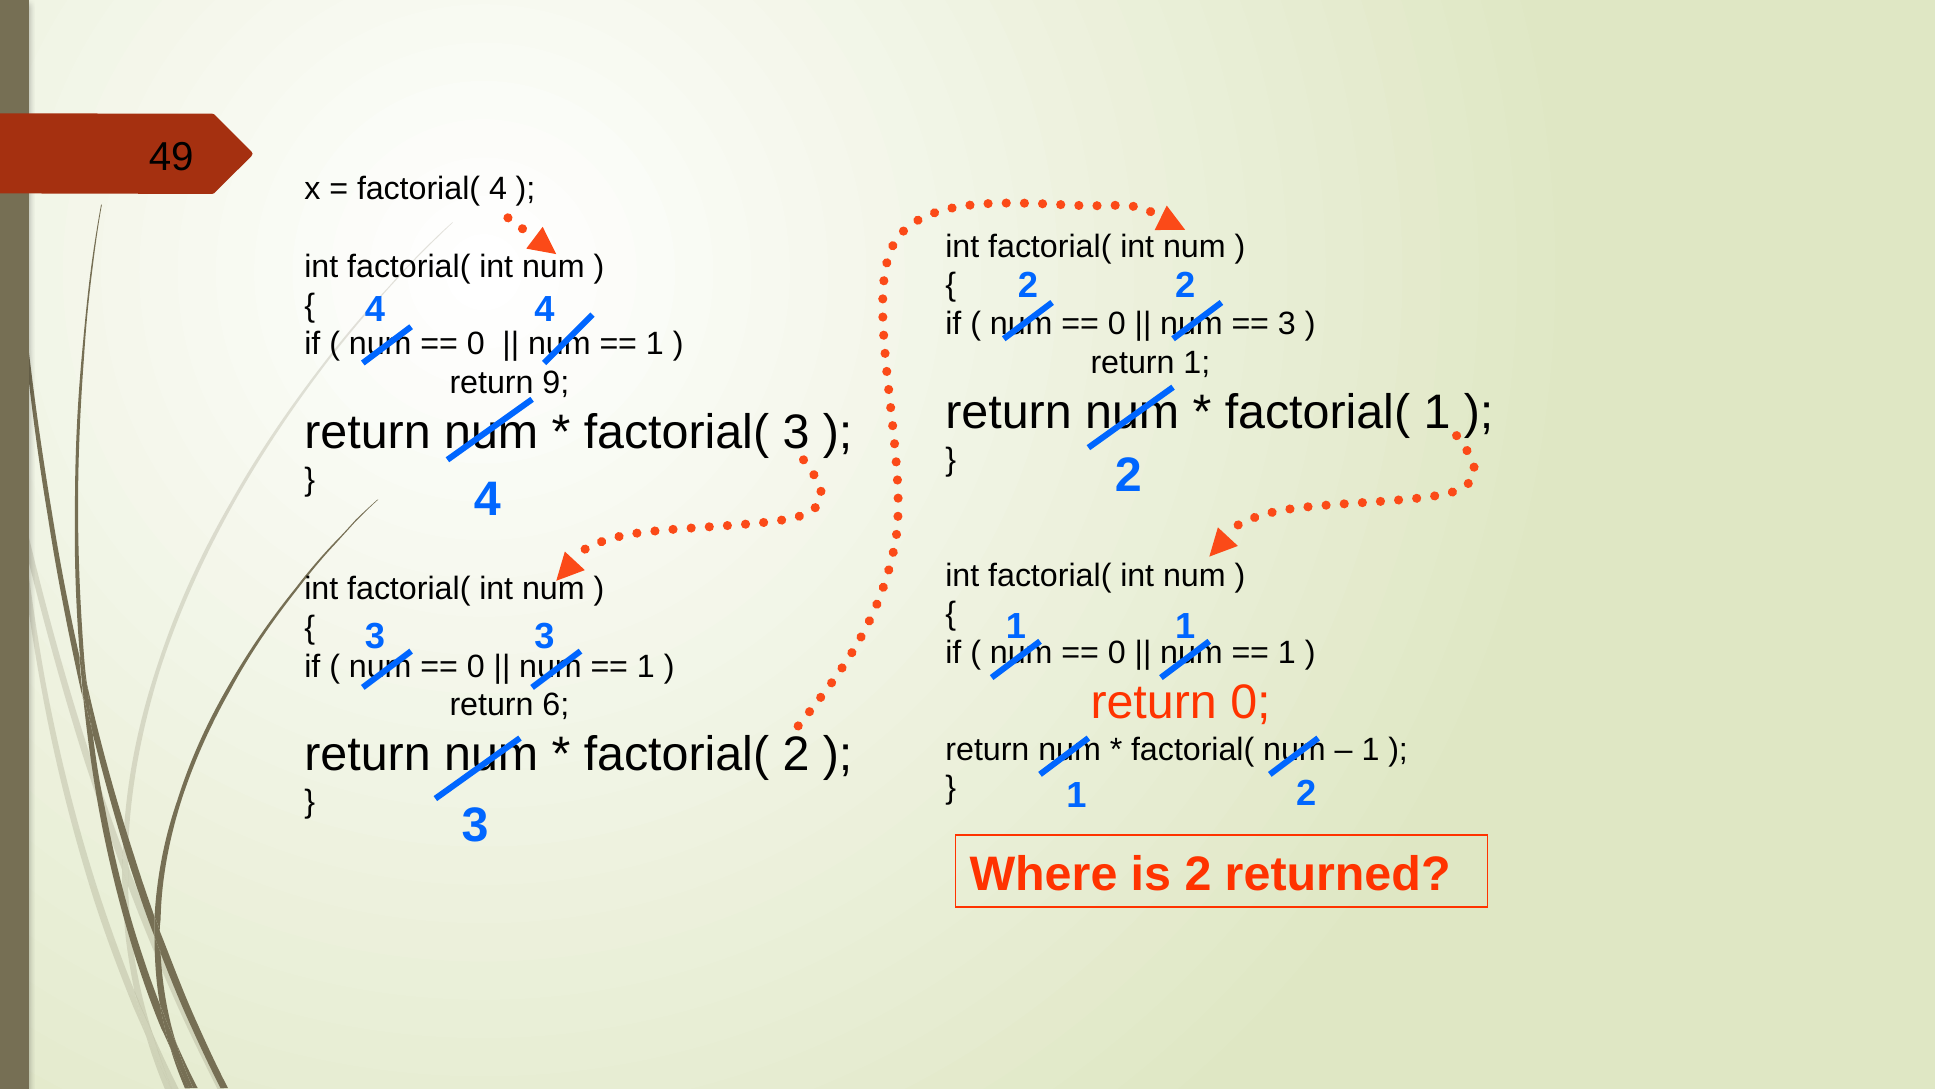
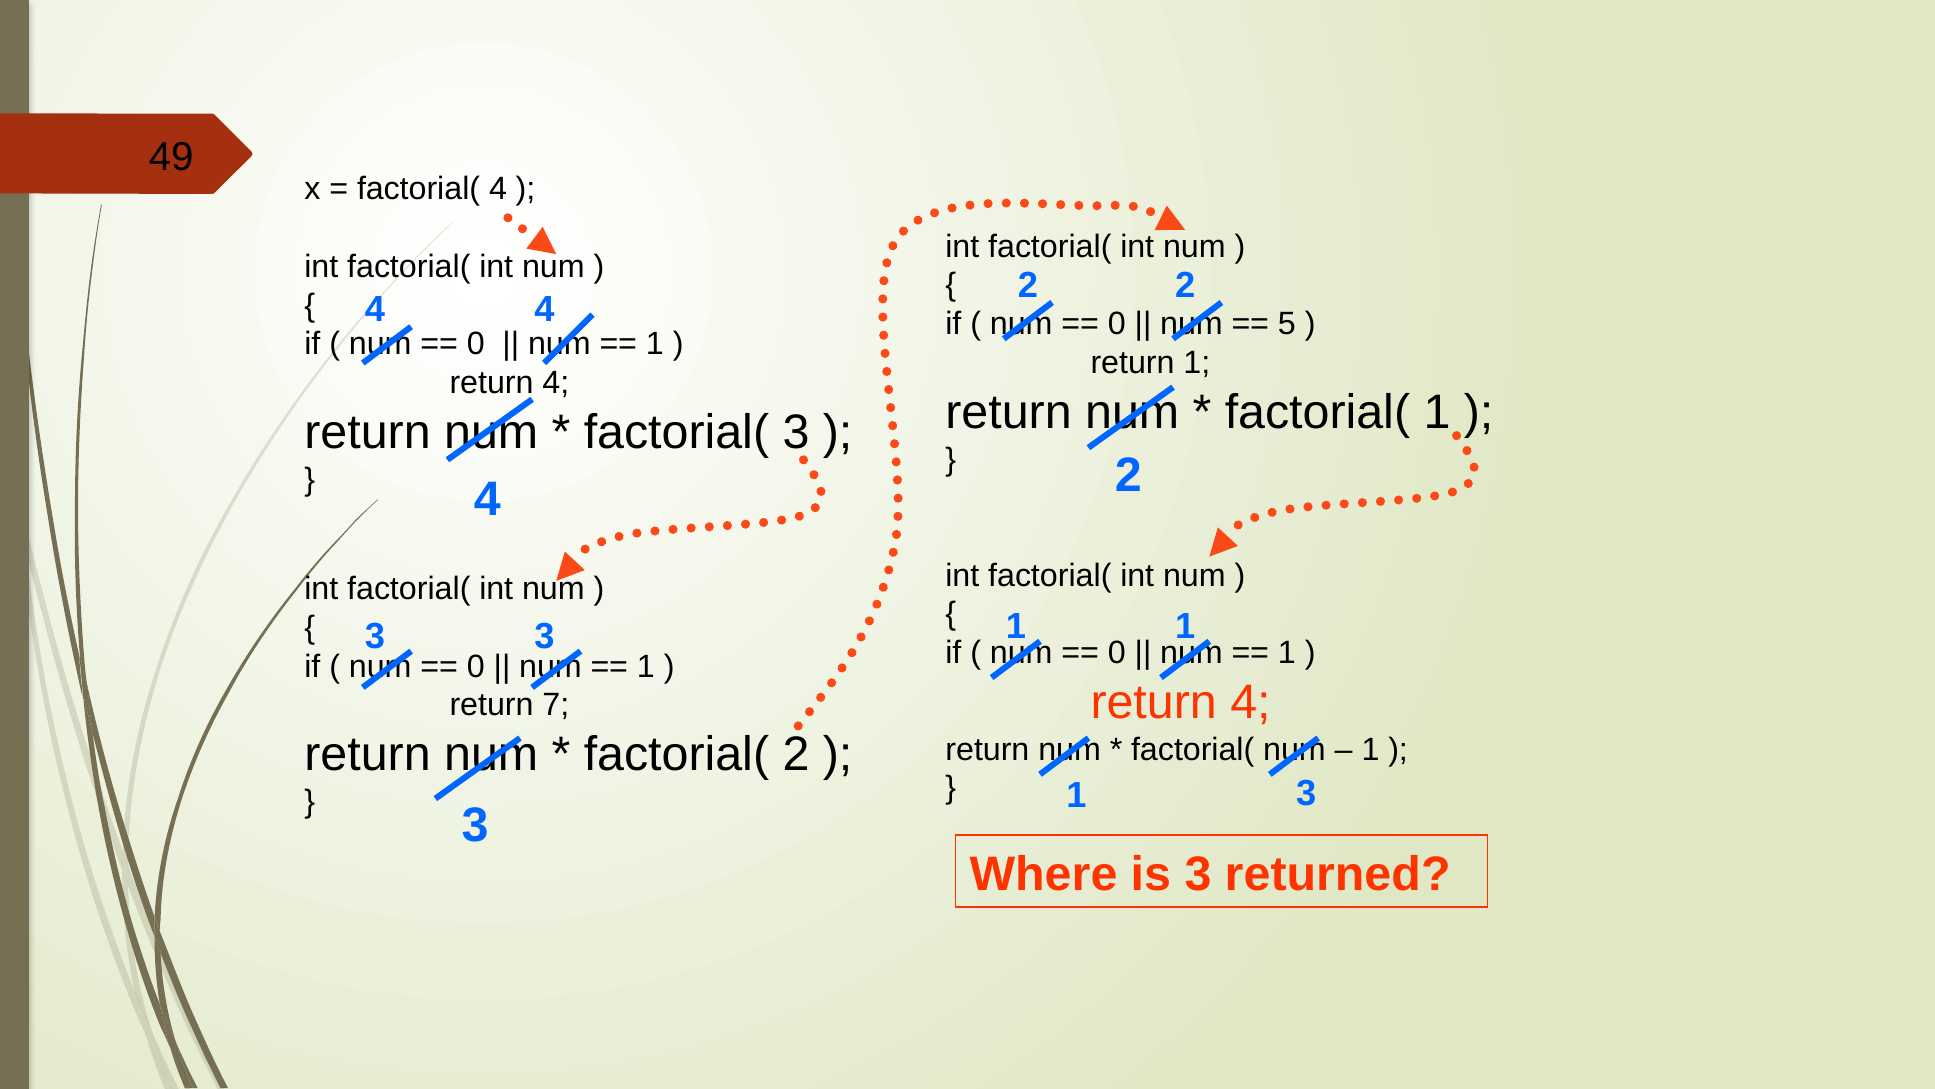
3: 3 -> 5 (1287, 324)
9: 9 -> 4 (556, 383)
0: 0 -> 4 (1250, 702)
6: 6 -> 7 (556, 705)
1 2: 2 -> 3 (1306, 793)
is 2: 2 -> 3 (1198, 874)
